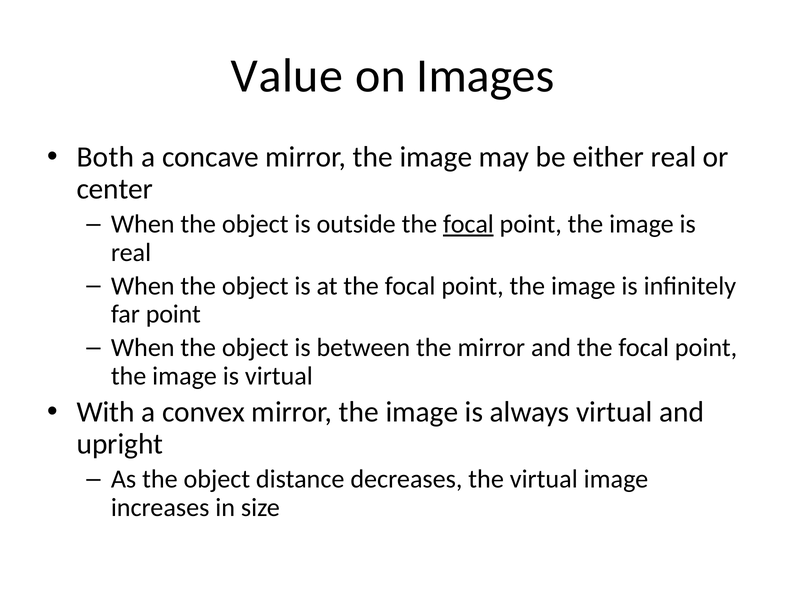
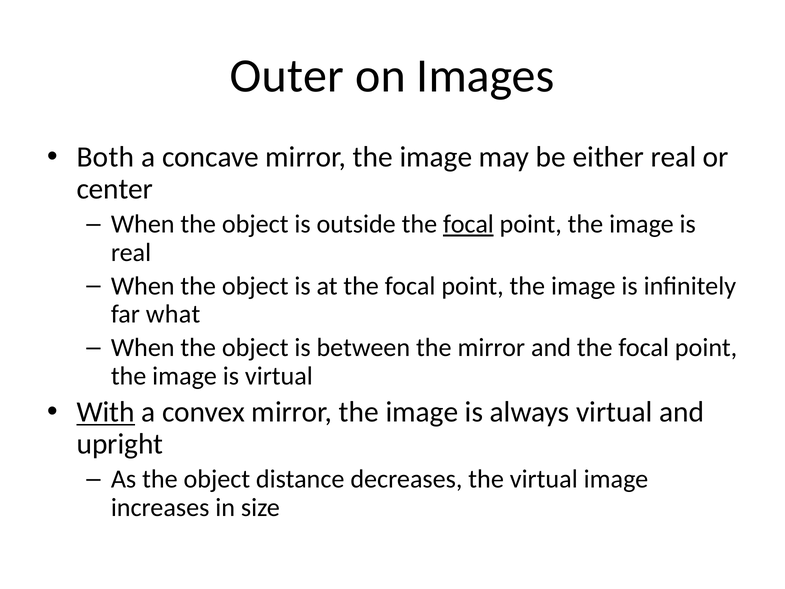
Value: Value -> Outer (287, 76)
far point: point -> what (173, 314)
With underline: none -> present (106, 412)
